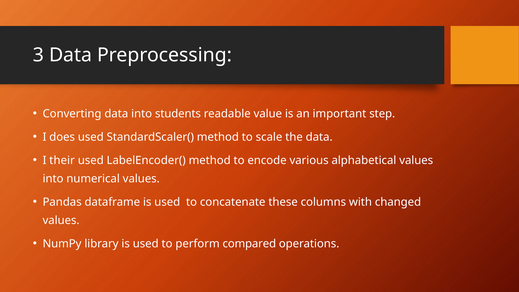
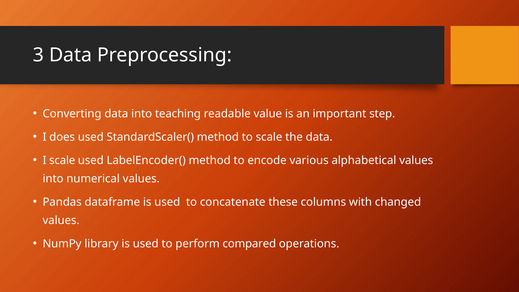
students: students -> teaching (178, 114)
I their: their -> scale (62, 160)
